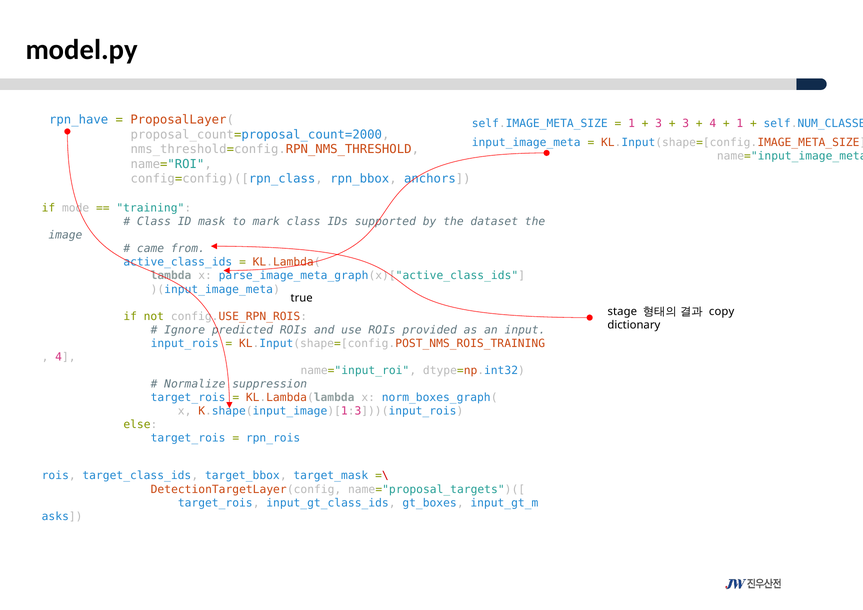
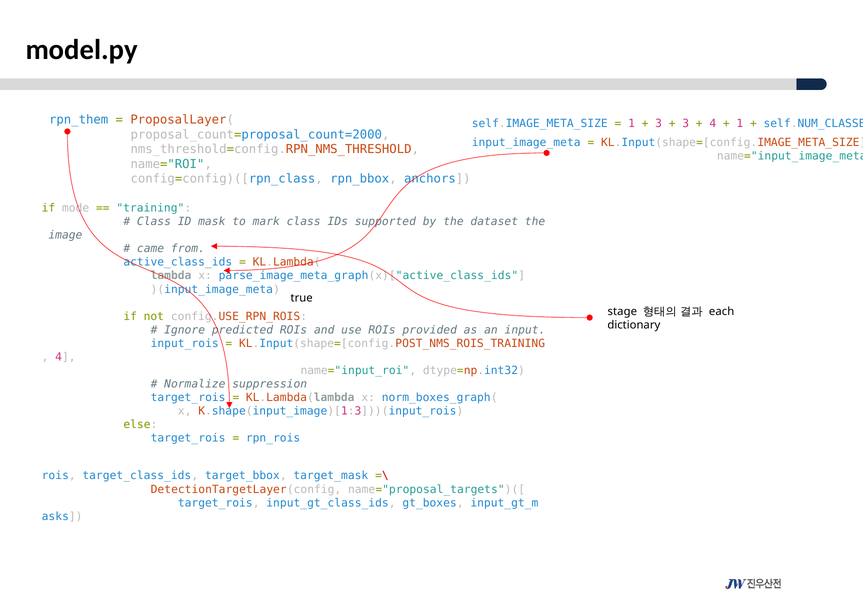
rpn_have: rpn_have -> rpn_them (79, 120)
copy: copy -> each (722, 312)
